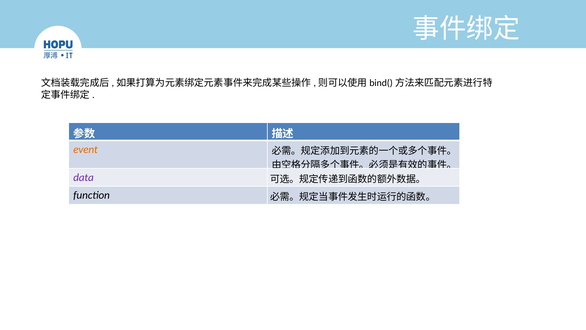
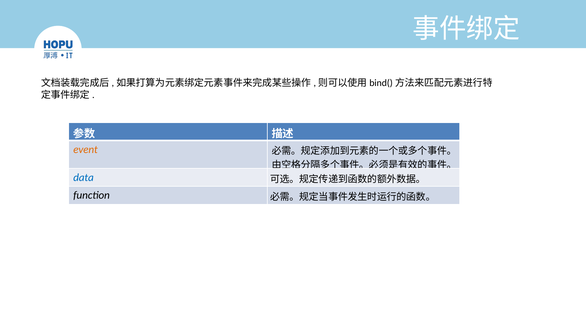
data colour: purple -> blue (84, 177)
